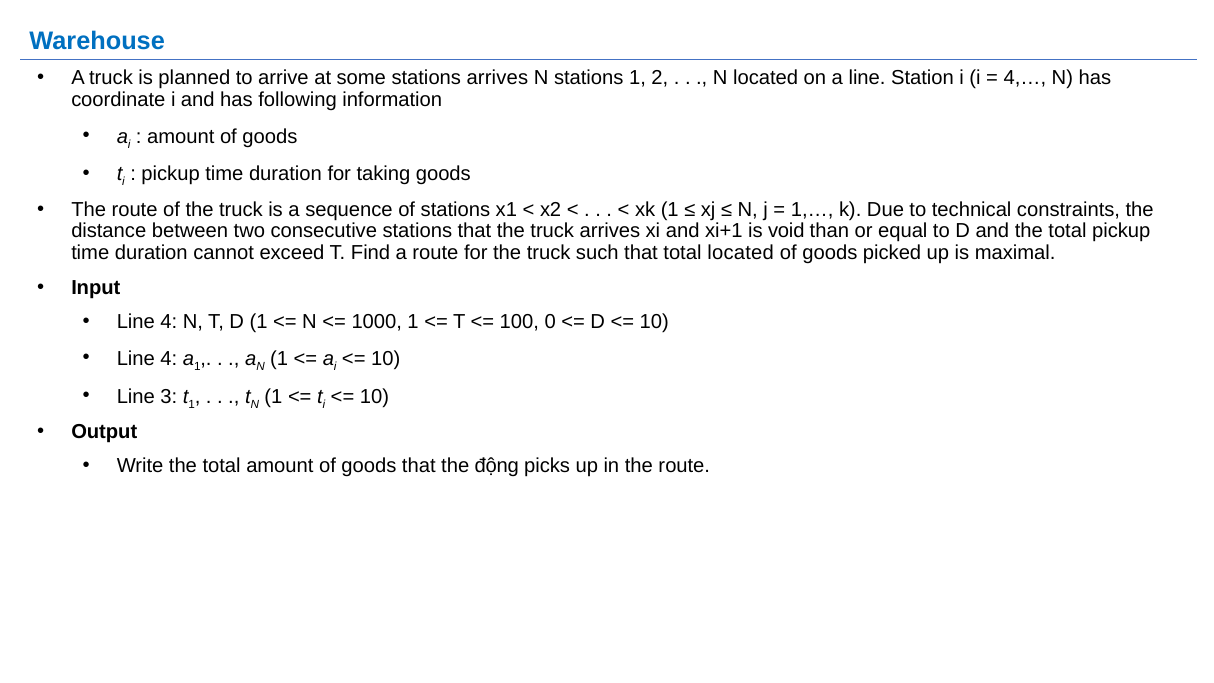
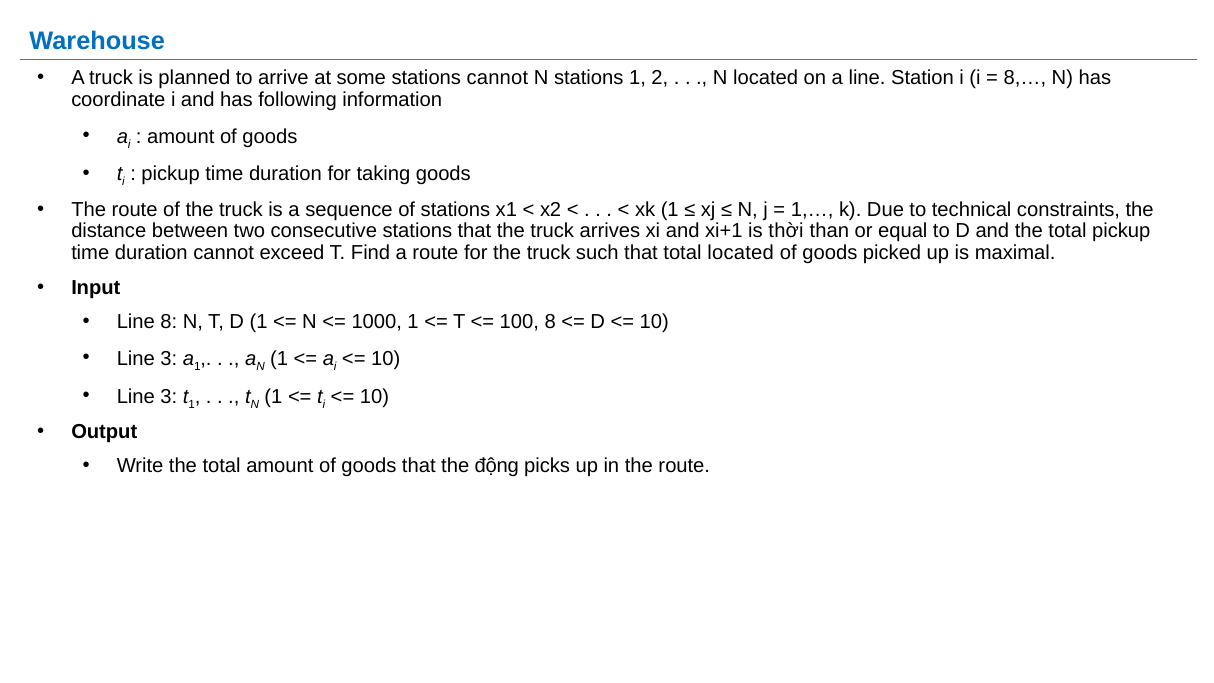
stations arrives: arrives -> cannot (497, 78)
4,…: 4,… -> 8,… (1025, 78)
void: void -> thời (786, 231)
4: 4 -> 8 (169, 322)
100 0: 0 -> 8 (550, 322)
4: 4 -> 3 (169, 359)
